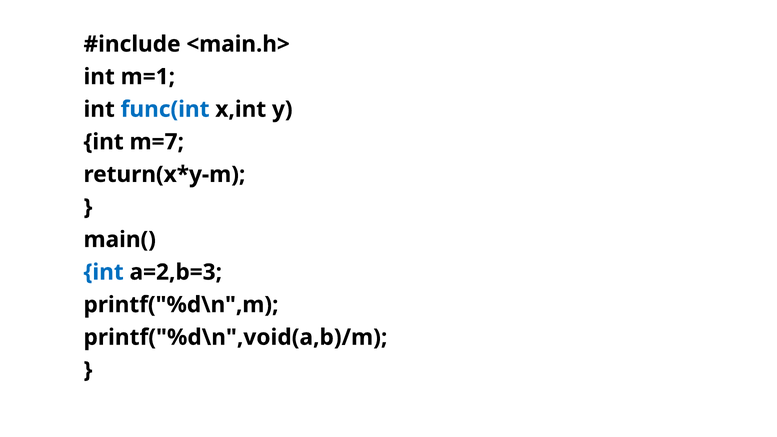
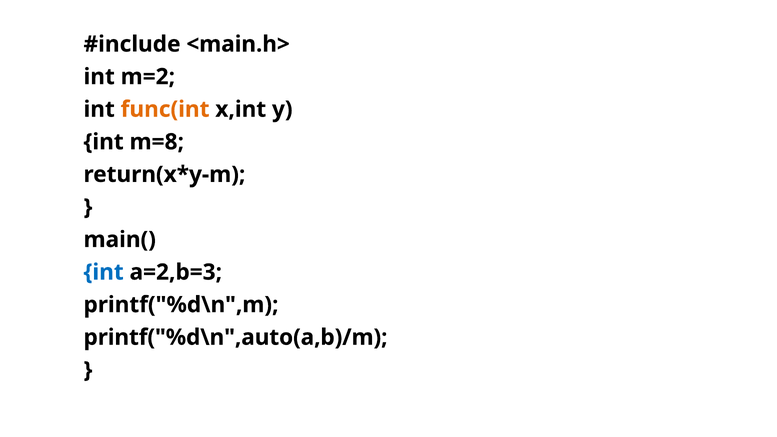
m=1: m=1 -> m=2 (148, 77)
func(int colour: blue -> orange (165, 109)
m=7: m=7 -> m=8 (157, 142)
printf("%d\n",void(a,b)/m: printf("%d\n",void(a,b)/m -> printf("%d\n",auto(a,b)/m (236, 337)
